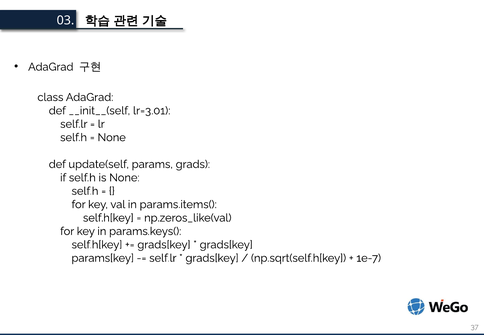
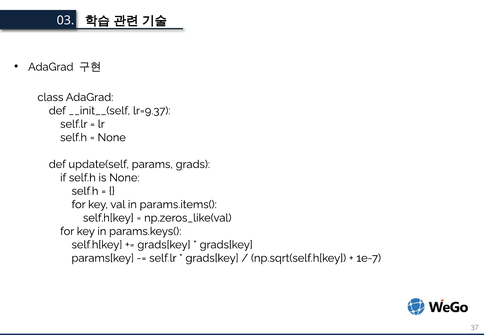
lr=3.01: lr=3.01 -> lr=9.37 (152, 111)
